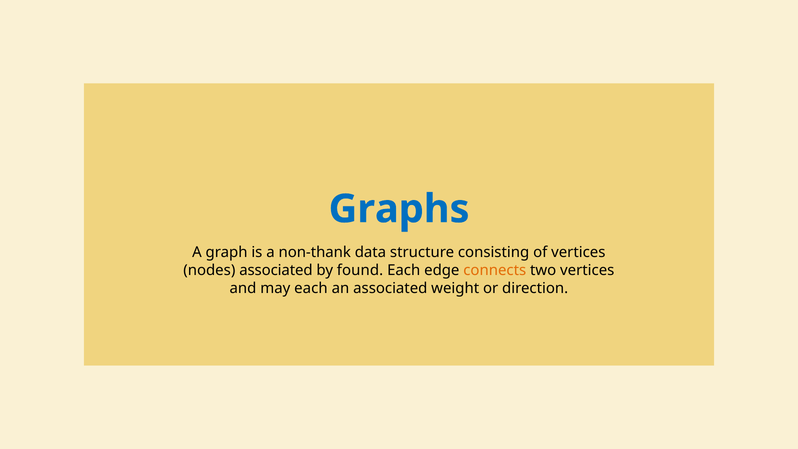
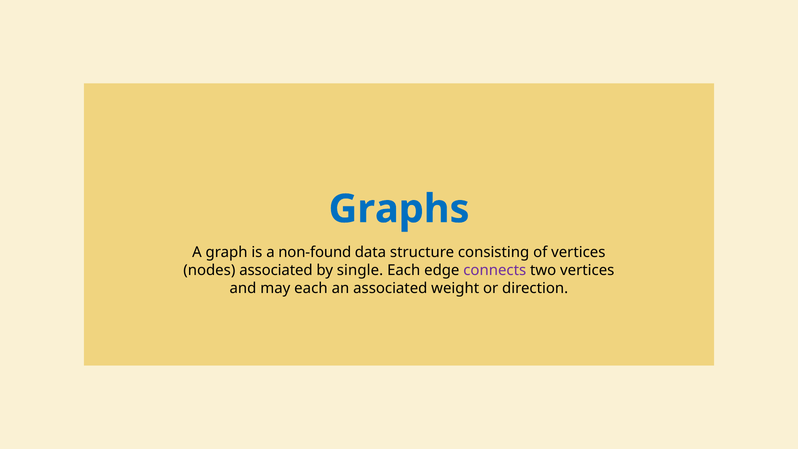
non-thank: non-thank -> non-found (315, 252)
found: found -> single (360, 270)
connects colour: orange -> purple (495, 270)
